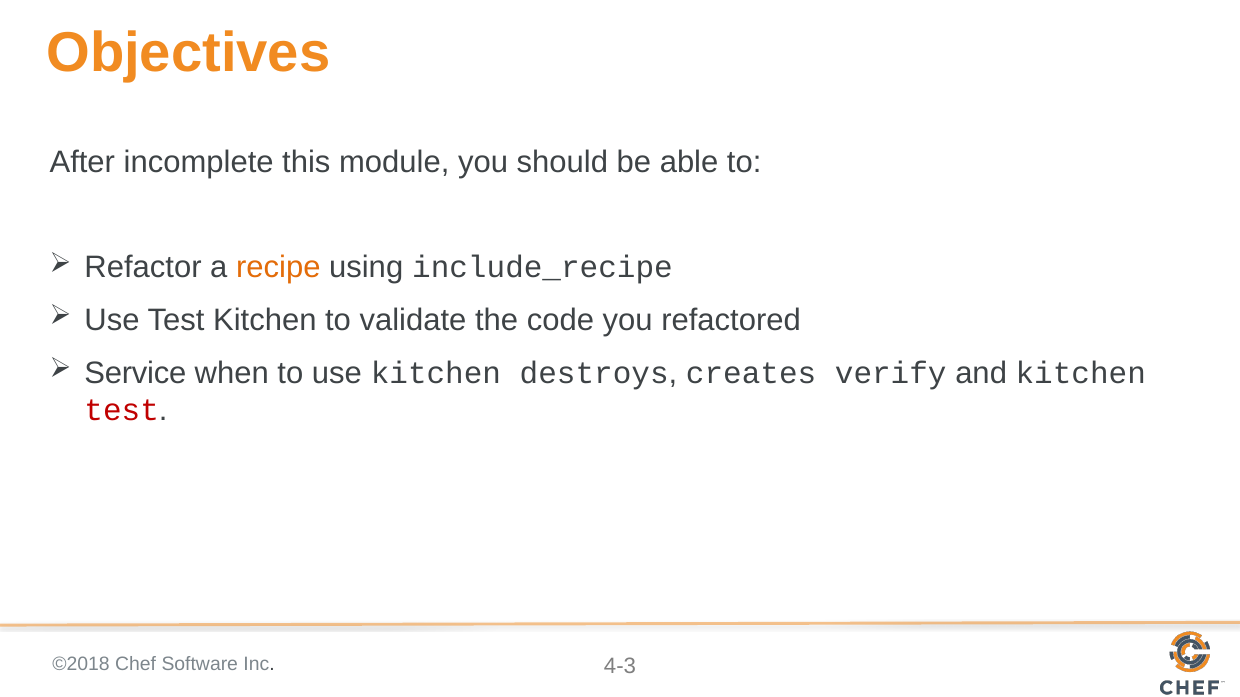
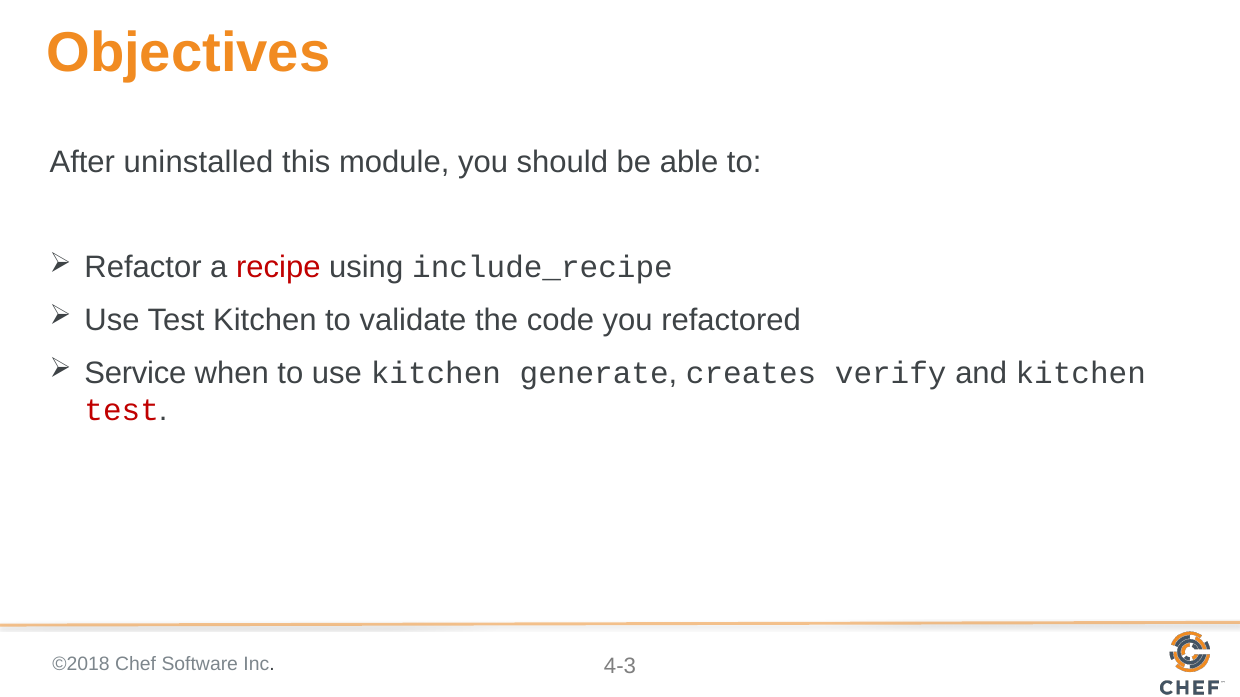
incomplete: incomplete -> uninstalled (199, 162)
recipe colour: orange -> red (278, 268)
destroys: destroys -> generate (594, 373)
